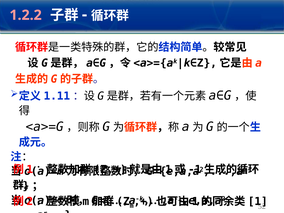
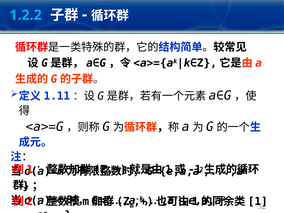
1.2.2 colour: pink -> light blue (26, 15)
